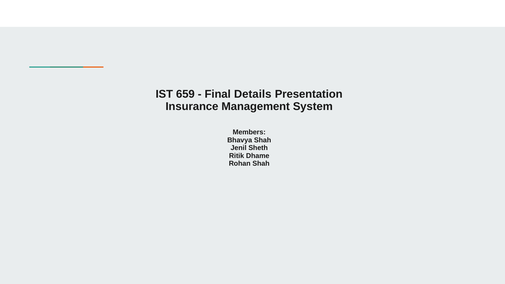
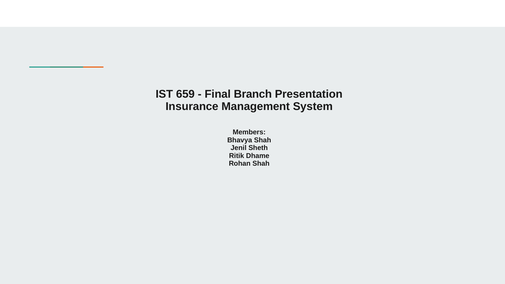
Details: Details -> Branch (253, 94)
